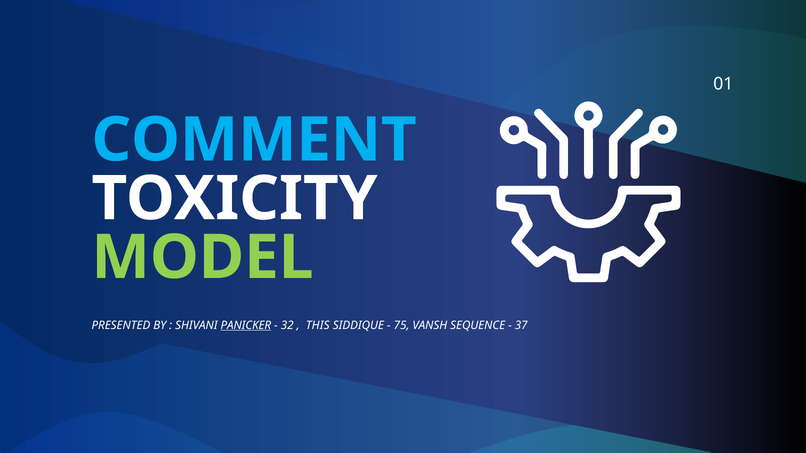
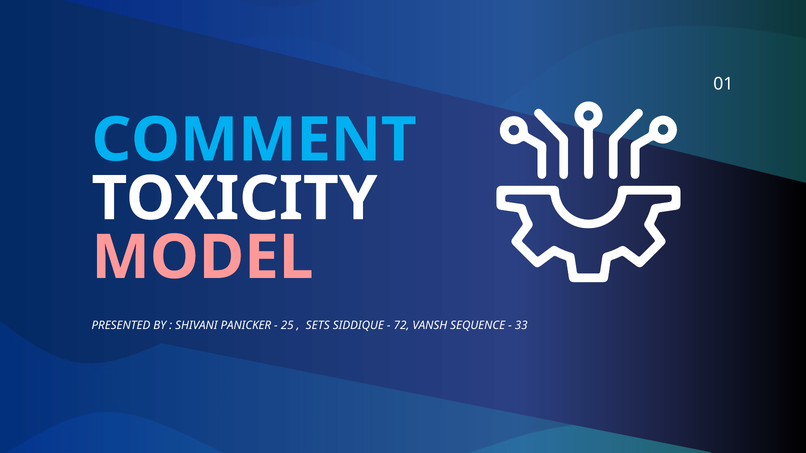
MODEL colour: light green -> pink (202, 258)
PANICKER underline: present -> none (246, 326)
32: 32 -> 25 (287, 326)
THIS: THIS -> SETS (318, 326)
75: 75 -> 72 (402, 326)
37: 37 -> 33 (521, 326)
